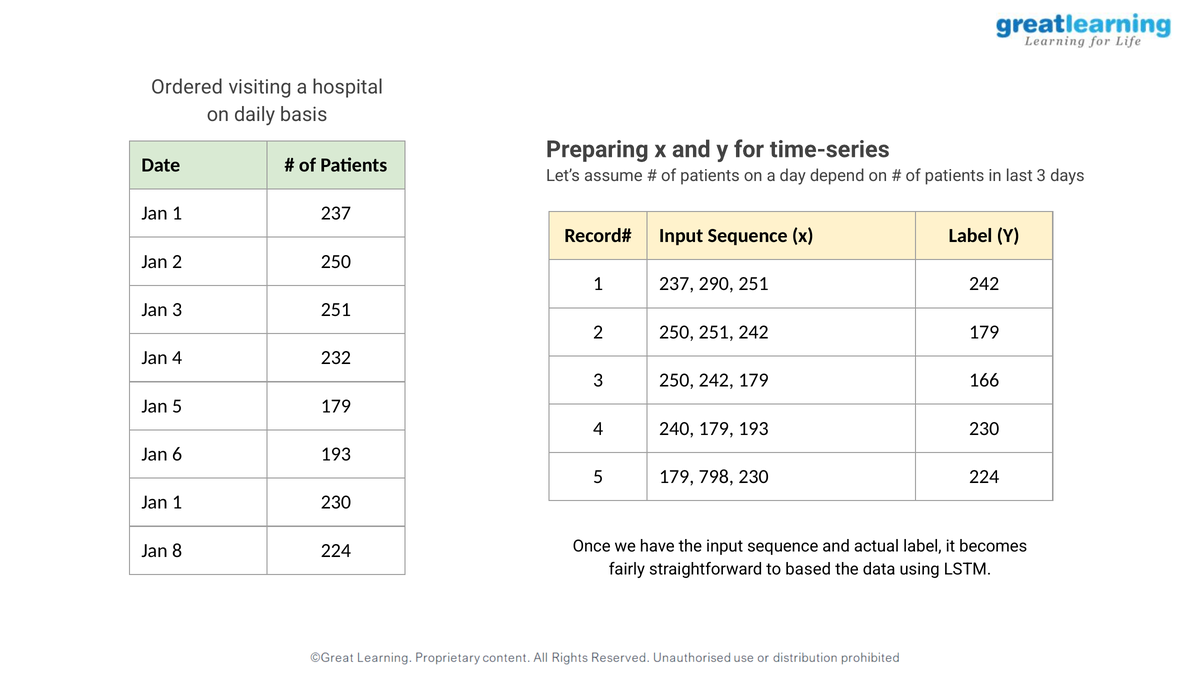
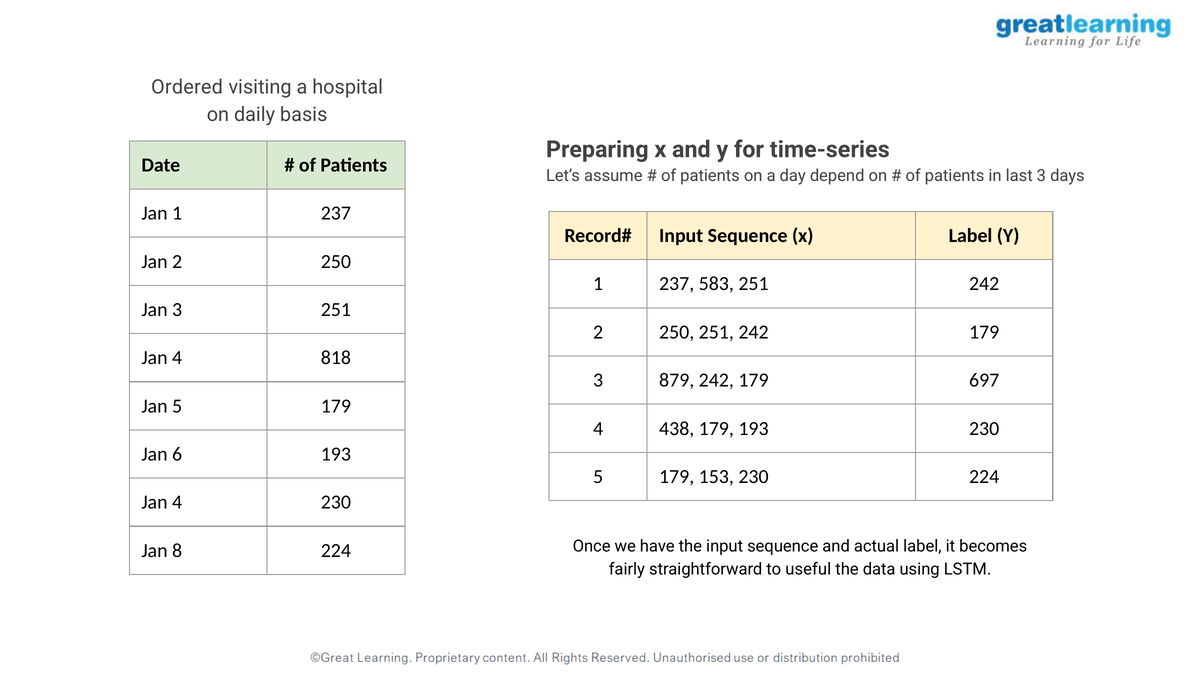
290: 290 -> 583 (716, 284)
232: 232 -> 818 (336, 358)
3 250: 250 -> 879 (677, 380)
166: 166 -> 697 (984, 380)
240: 240 -> 438 (677, 428)
798: 798 -> 153 (716, 476)
1: 1 -> 4 (177, 502)
based: based -> useful (808, 569)
